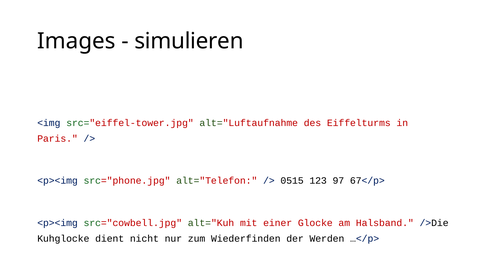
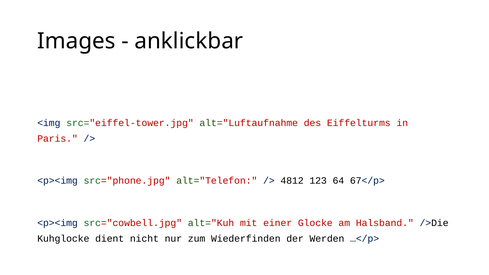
simulieren: simulieren -> anklickbar (189, 41)
0515: 0515 -> 4812 (292, 181)
97: 97 -> 64 (338, 181)
